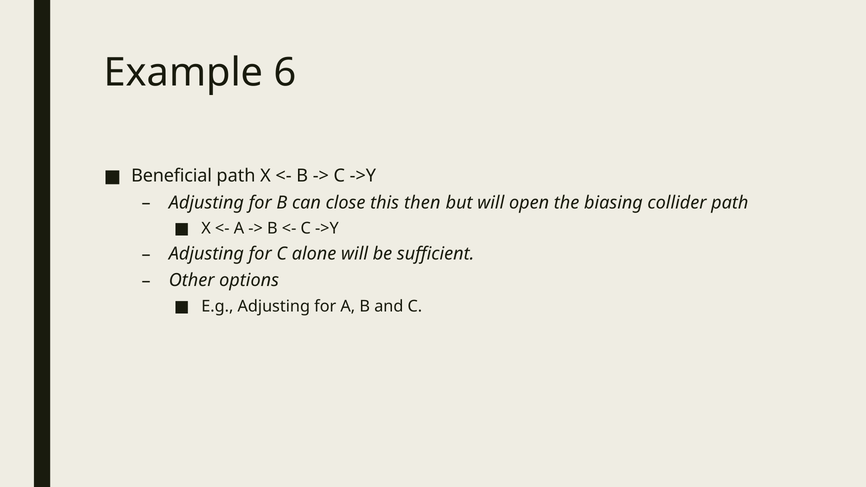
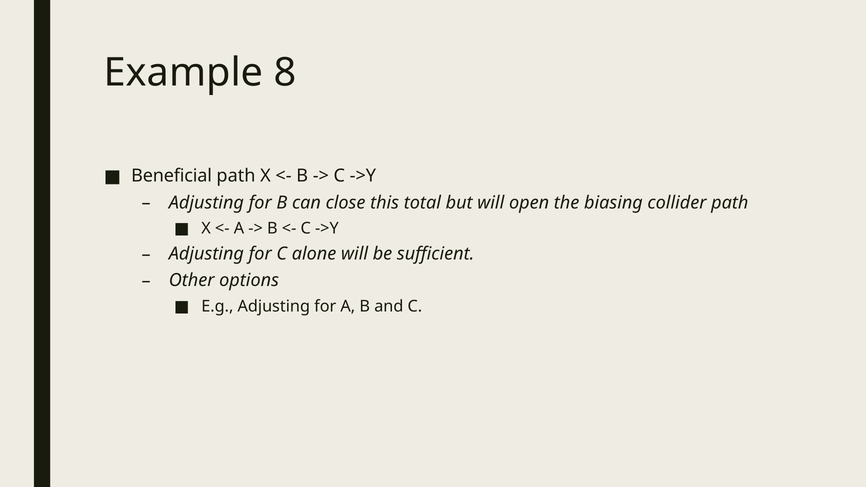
6: 6 -> 8 (285, 73)
then: then -> total (422, 203)
